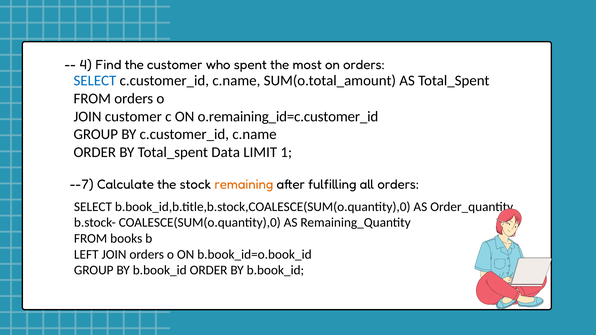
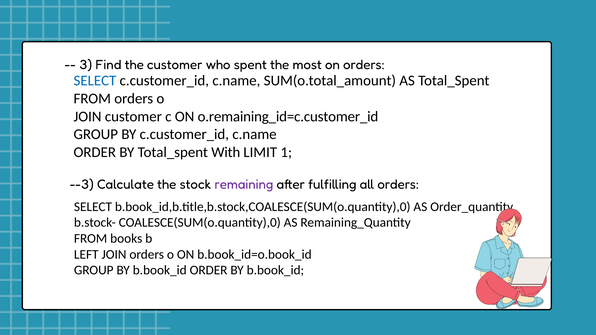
4: 4 -> 3 (86, 65)
Data: Data -> With (226, 152)
--7: --7 -> --3 (82, 184)
remaining colour: orange -> purple (244, 184)
